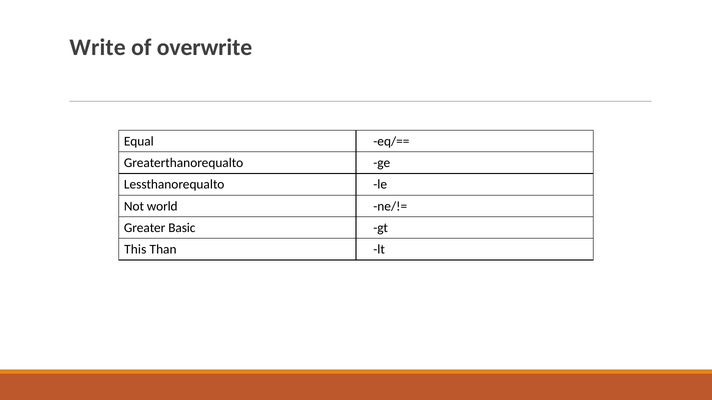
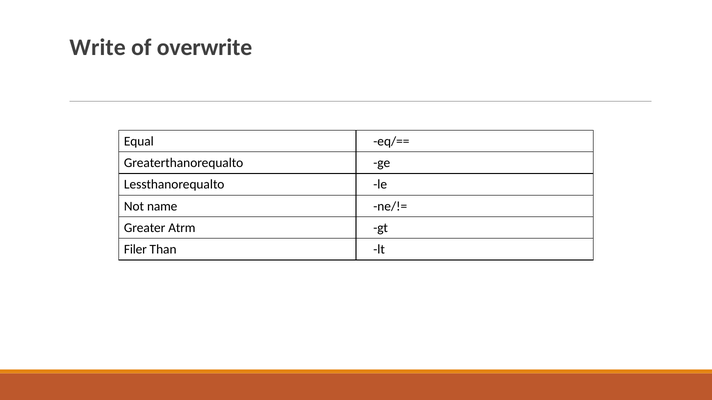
world: world -> name (162, 206)
Basic: Basic -> Atrm (182, 228)
This: This -> Filer (135, 250)
